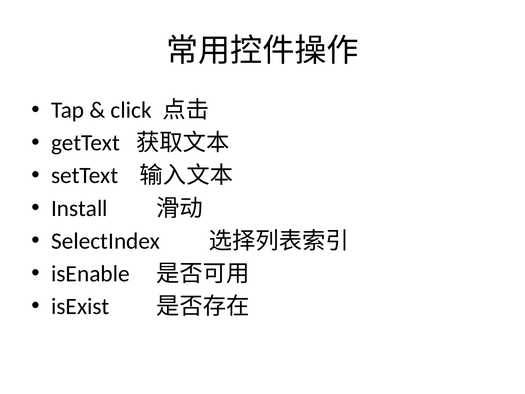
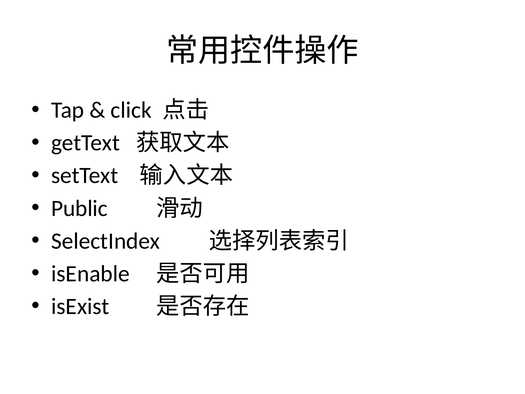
Install: Install -> Public (79, 208)
